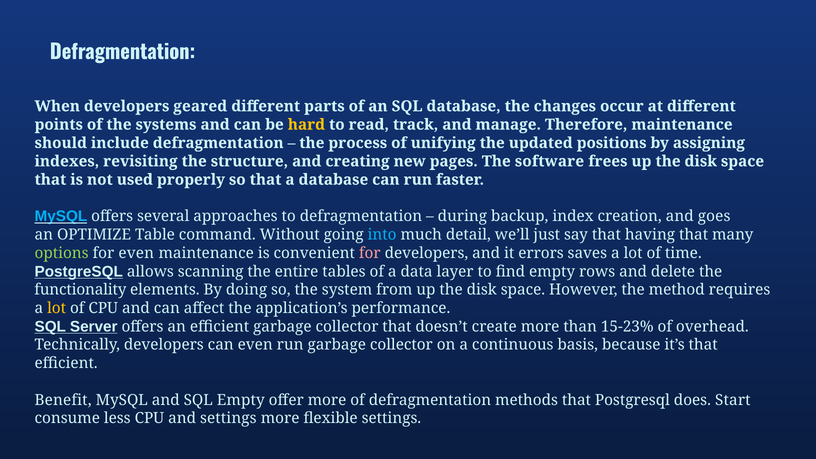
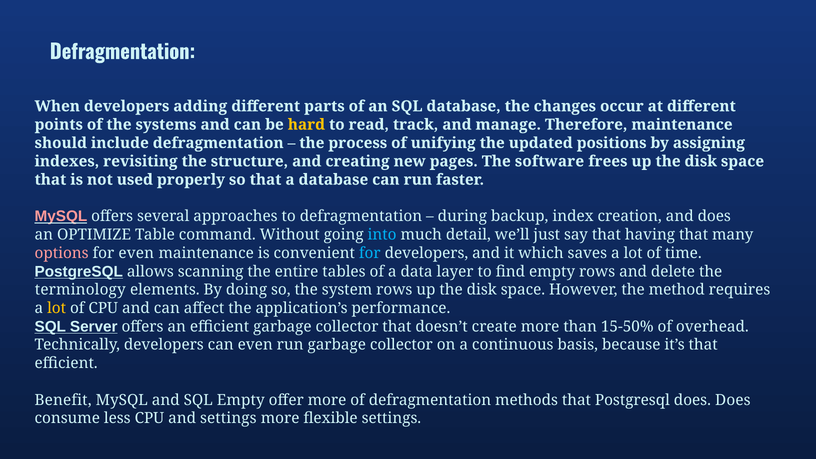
geared: geared -> adding (200, 106)
MySQL colour: light blue -> pink (61, 216)
and goes: goes -> does (714, 216)
options colour: light green -> pink (62, 253)
for colour: pink -> light blue (370, 253)
errors: errors -> which (541, 253)
functionality: functionality -> terminology (80, 290)
system from: from -> rows (394, 290)
15-23%: 15-23% -> 15-50% (627, 327)
does Start: Start -> Does (733, 400)
